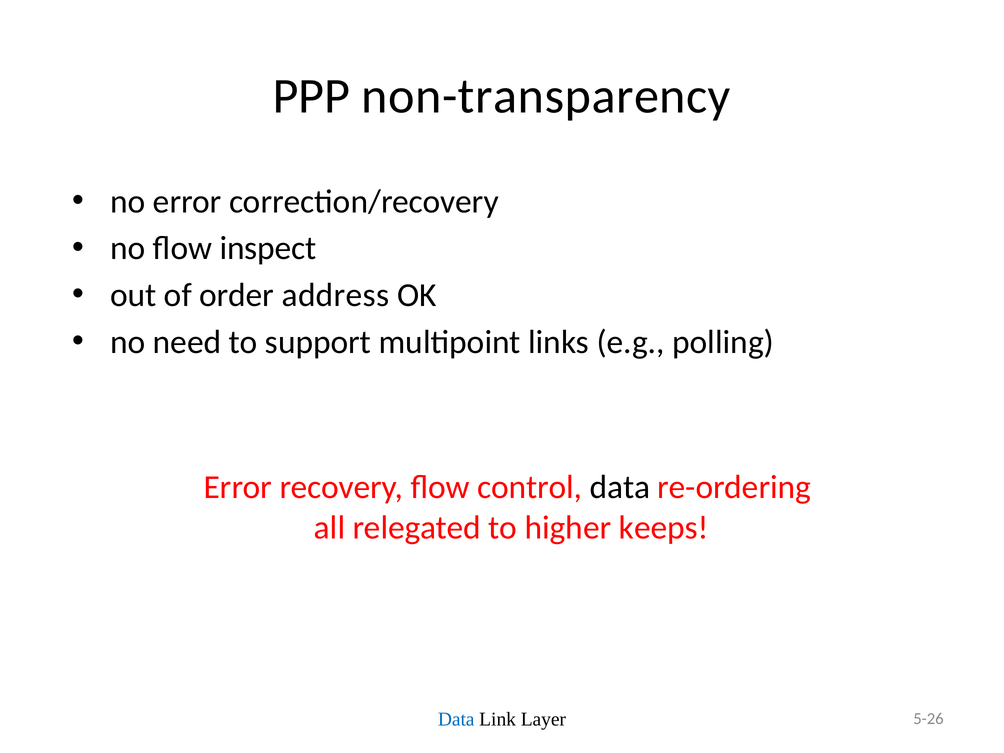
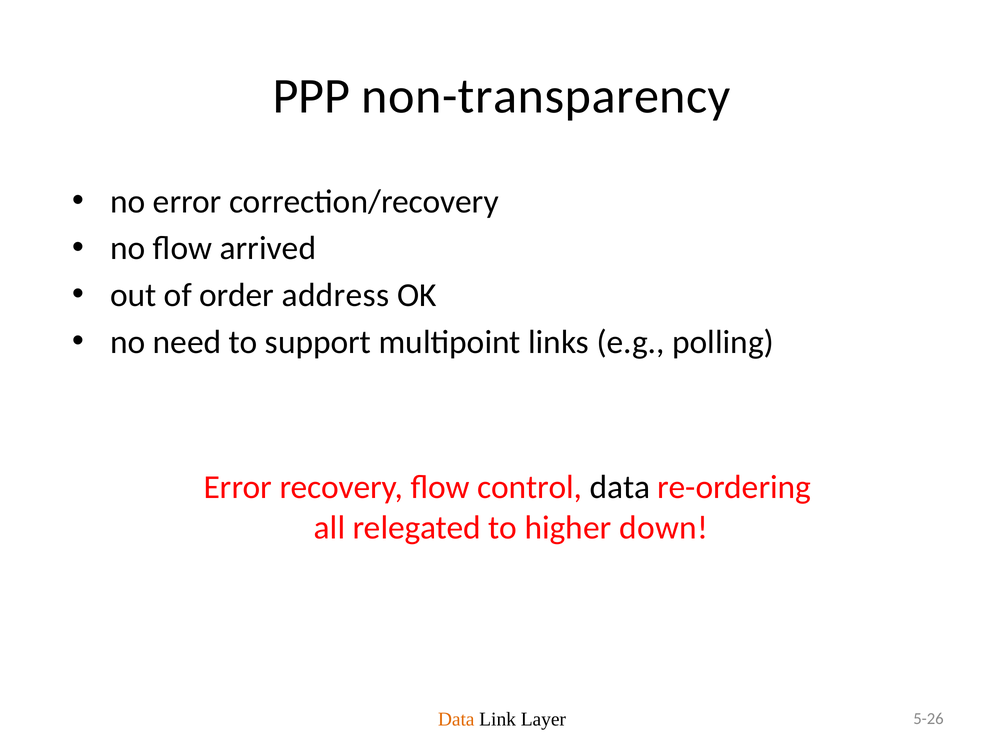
inspect: inspect -> arrived (268, 248)
keeps: keeps -> down (664, 527)
Data colour: blue -> orange (456, 719)
